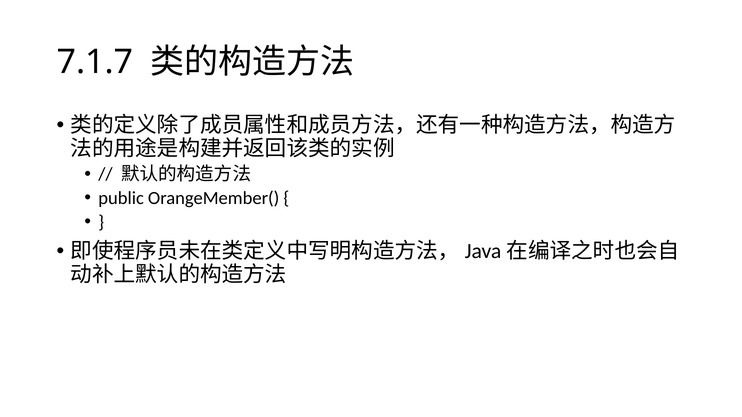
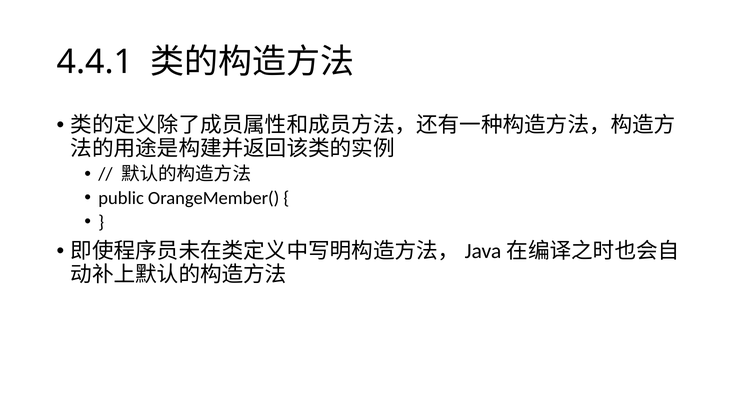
7.1.7: 7.1.7 -> 4.4.1 (95, 62)
